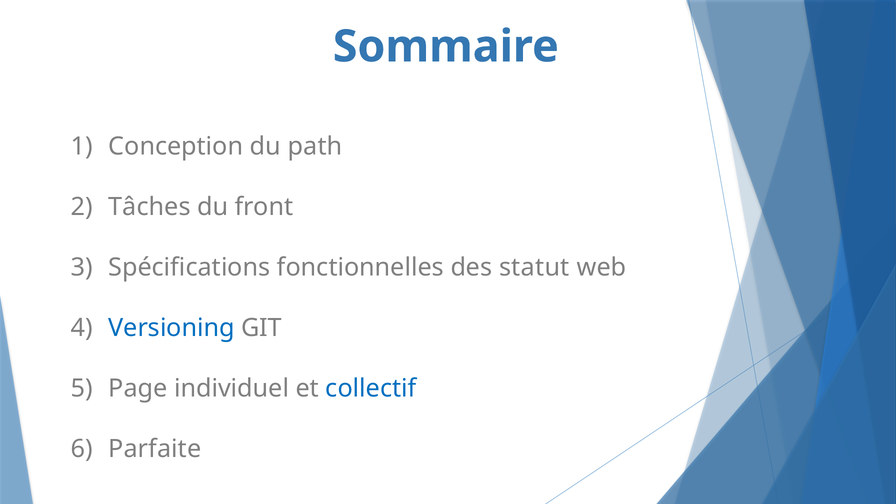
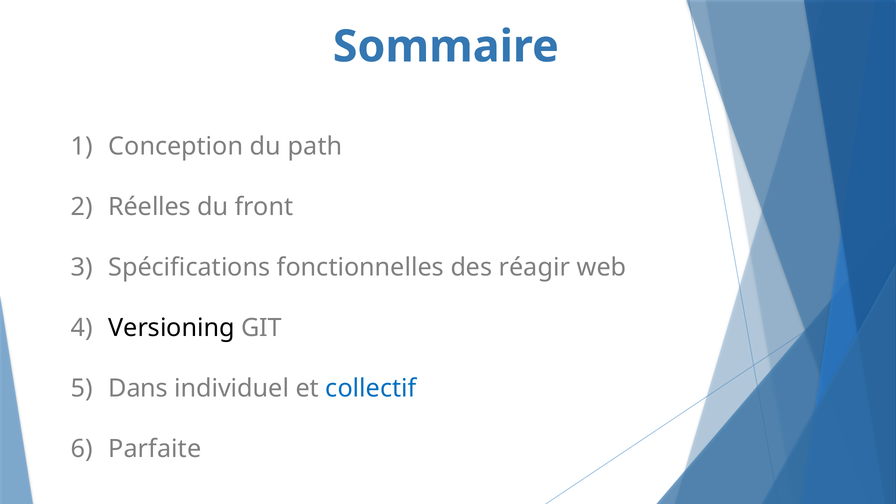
Tâches: Tâches -> Réelles (150, 207)
statut: statut -> réagir (534, 267)
Versioning colour: blue -> black (172, 328)
Page: Page -> Dans (138, 388)
